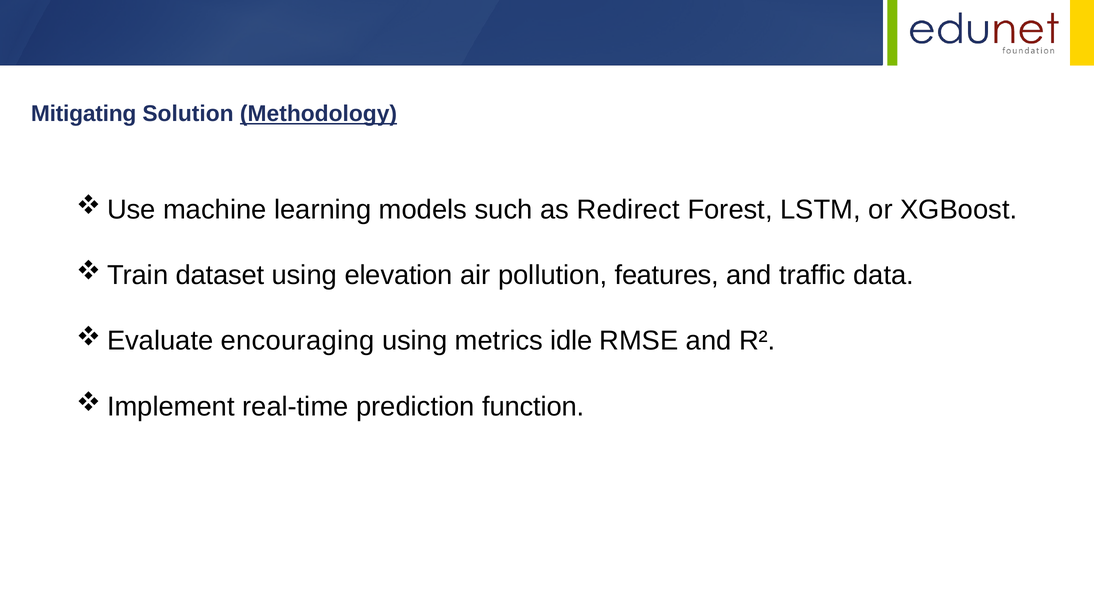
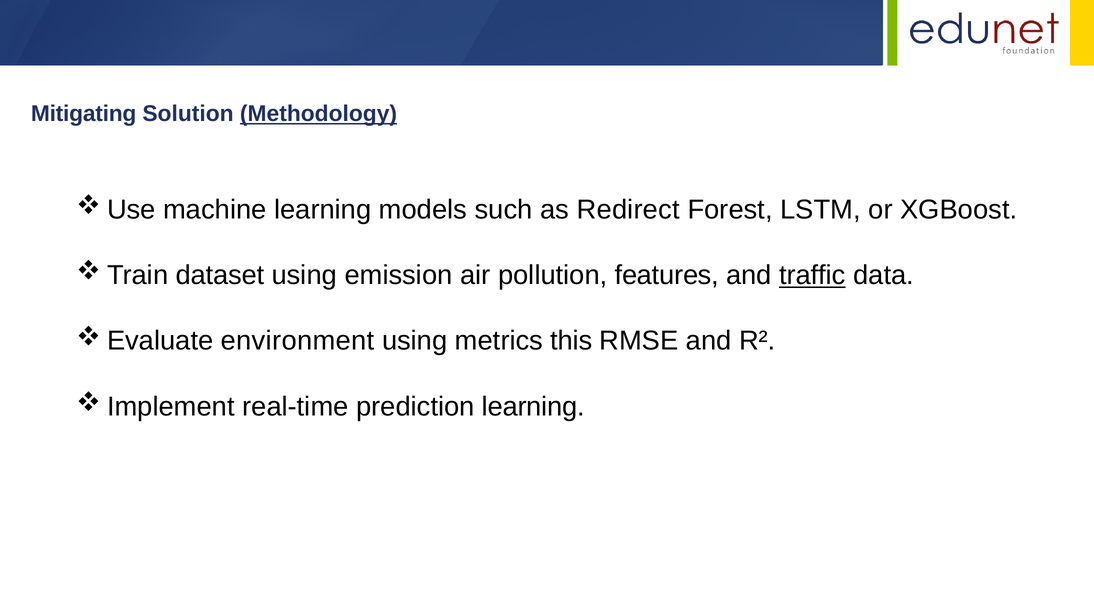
elevation: elevation -> emission (398, 276)
traffic underline: none -> present (812, 276)
encouraging: encouraging -> environment (298, 341)
idle: idle -> this (571, 341)
prediction function: function -> learning (533, 407)
